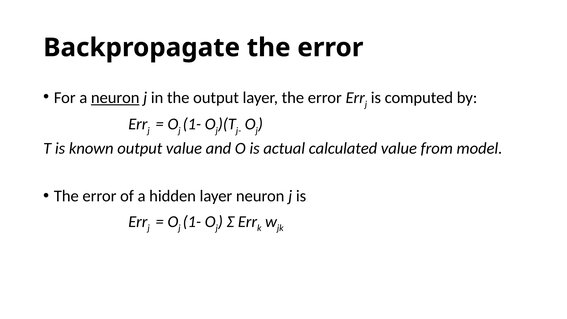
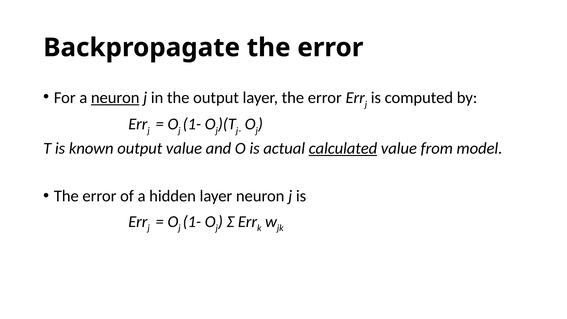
calculated underline: none -> present (343, 148)
